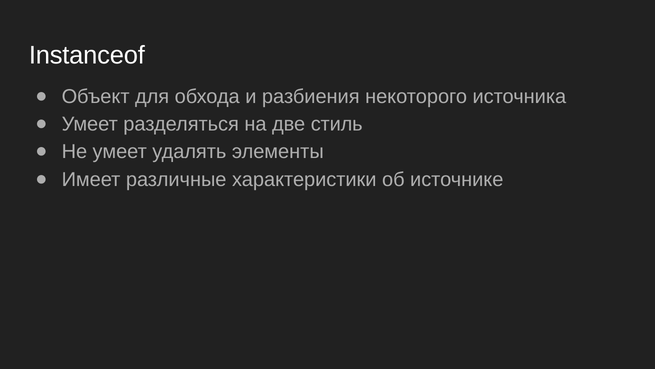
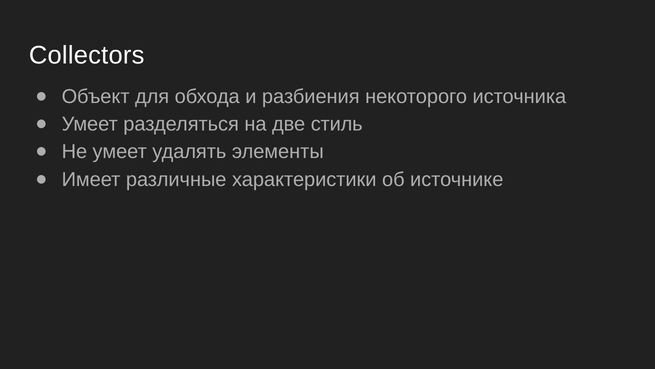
Instanceof: Instanceof -> Collectors (87, 55)
